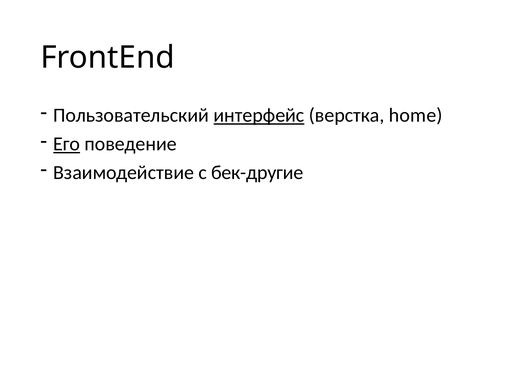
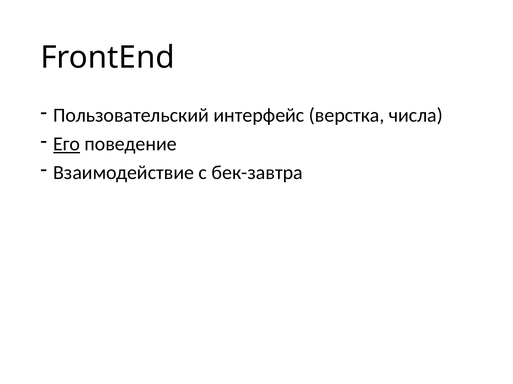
интерфейс underline: present -> none (259, 116)
home: home -> числа (416, 116)
бек-другие: бек-другие -> бек-завтра (257, 173)
